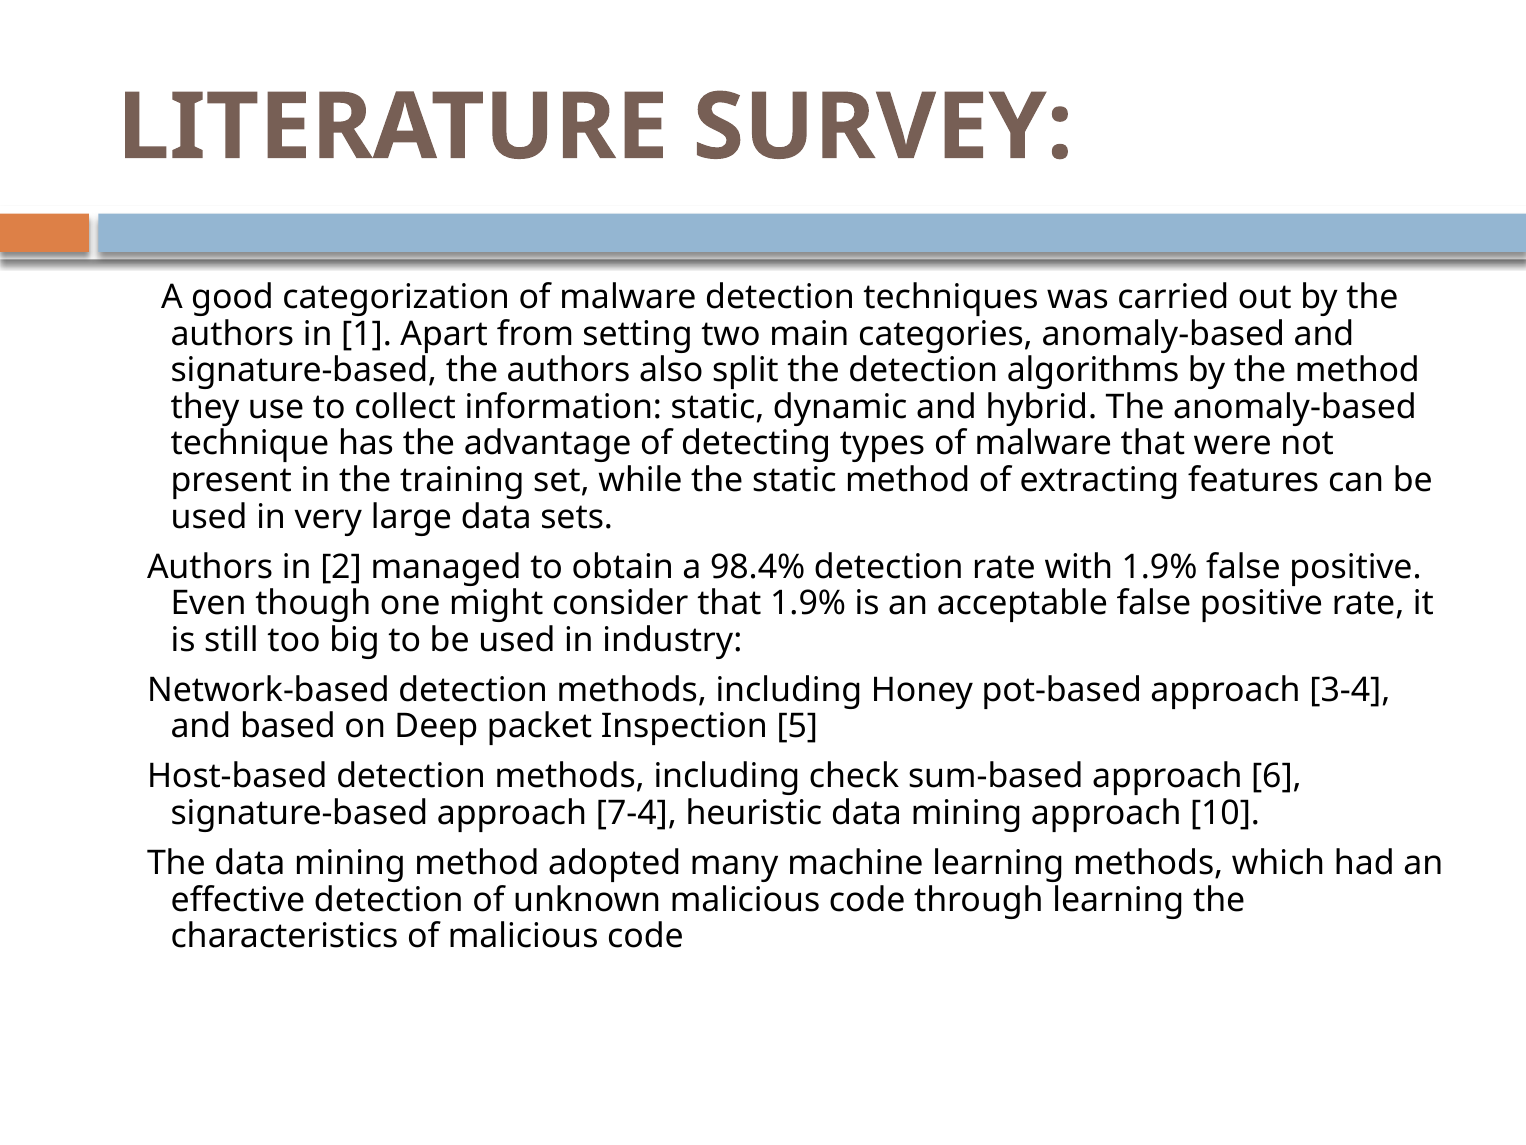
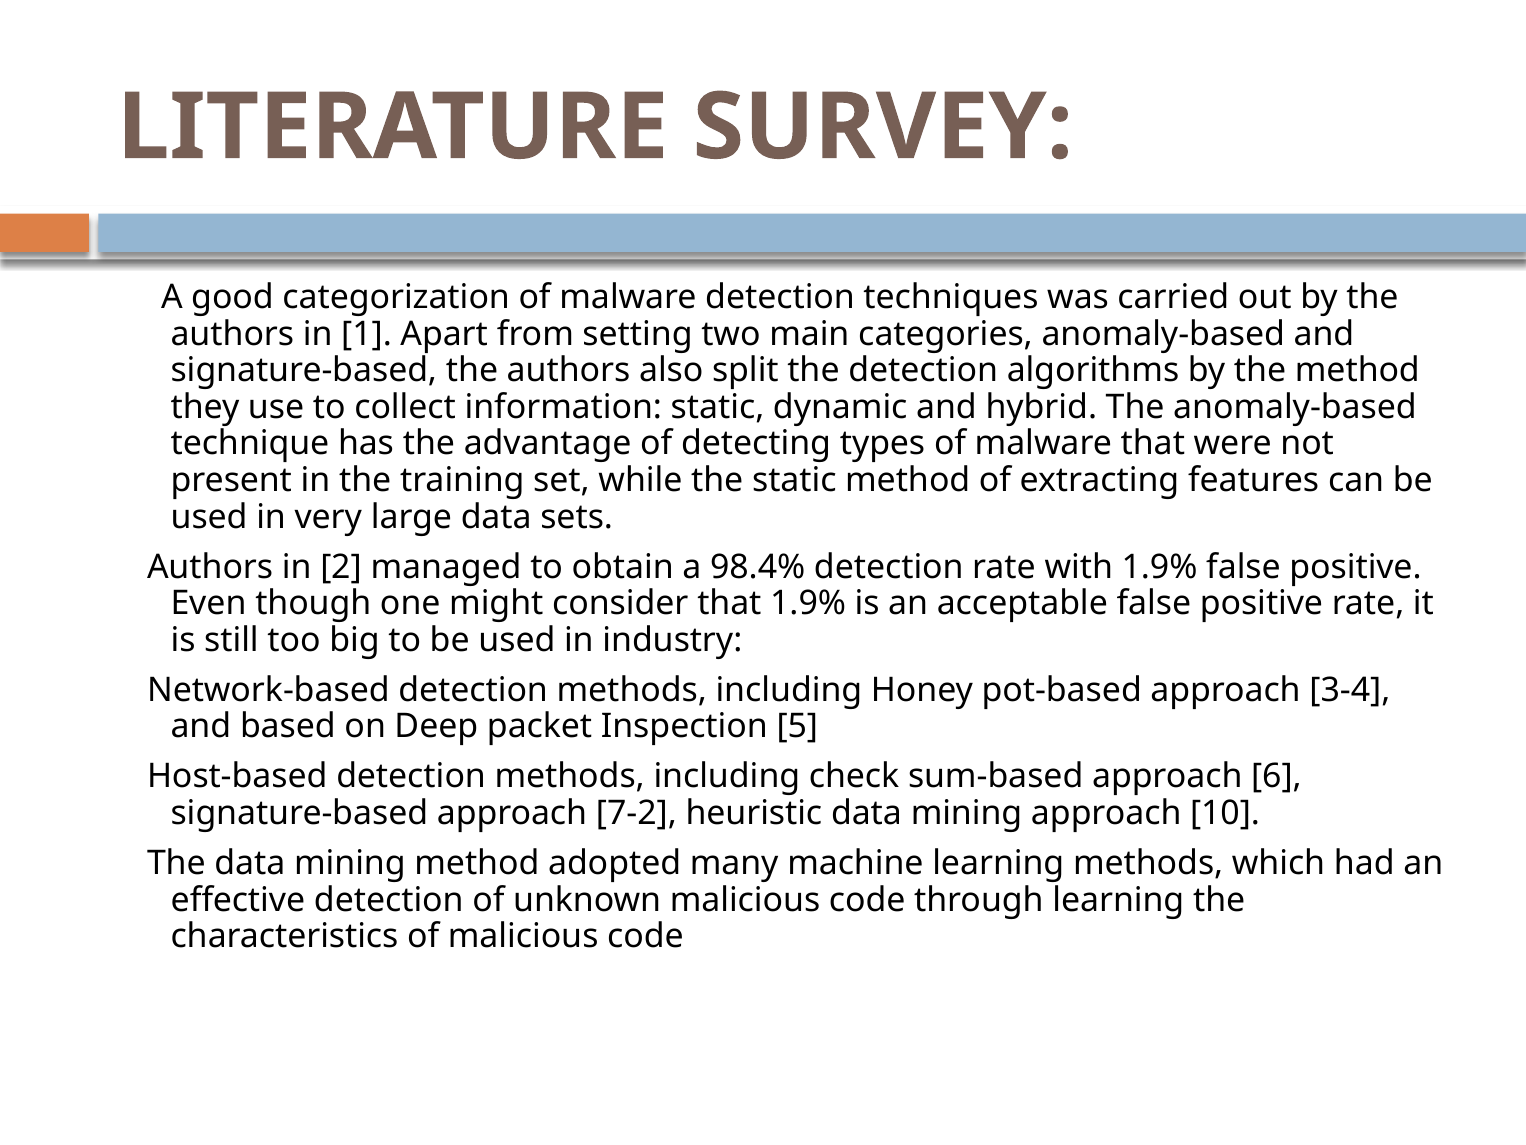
7-4: 7-4 -> 7-2 (636, 813)
